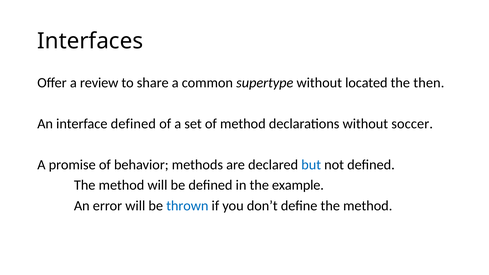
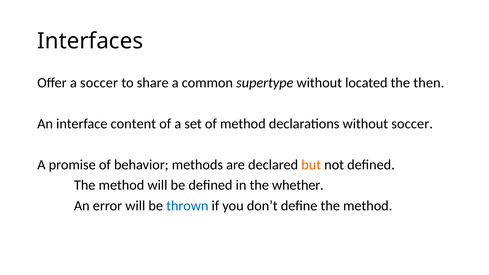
a review: review -> soccer (99, 83)
interface defined: defined -> content (133, 124)
but colour: blue -> orange (311, 165)
example: example -> whether (298, 185)
